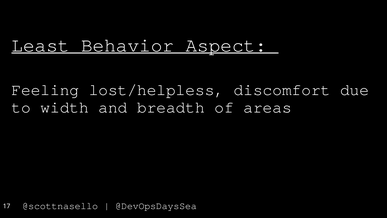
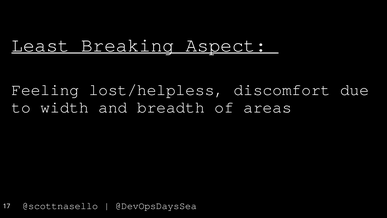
Behavior: Behavior -> Breaking (128, 45)
